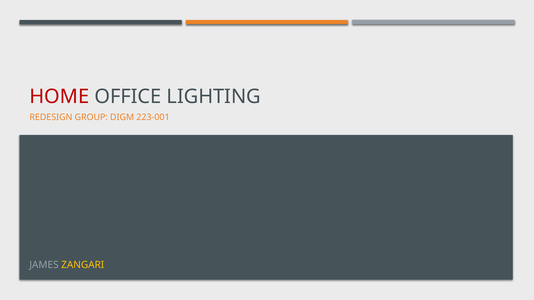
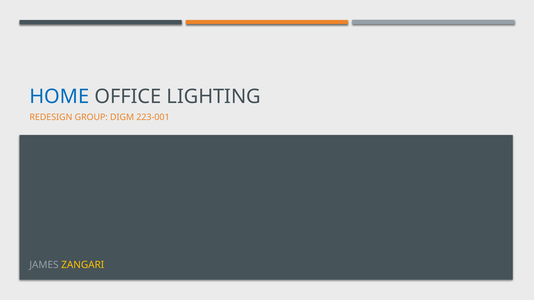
HOME colour: red -> blue (59, 97)
